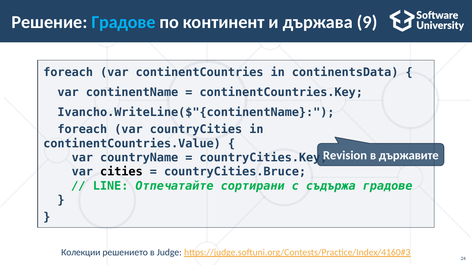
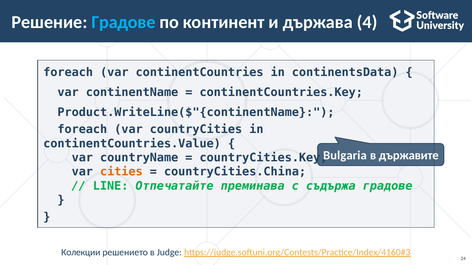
9: 9 -> 4 (367, 22)
Ivancho.WriteLine($"{continentName: Ivancho.WriteLine($"{continentName -> Product.WriteLine($"{continentName (196, 112)
Revision: Revision -> Bulgaria (345, 156)
cities colour: black -> orange (121, 172)
countryCities.Bruce: countryCities.Bruce -> countryCities.China (235, 172)
сортирани: сортирани -> преминава (253, 186)
